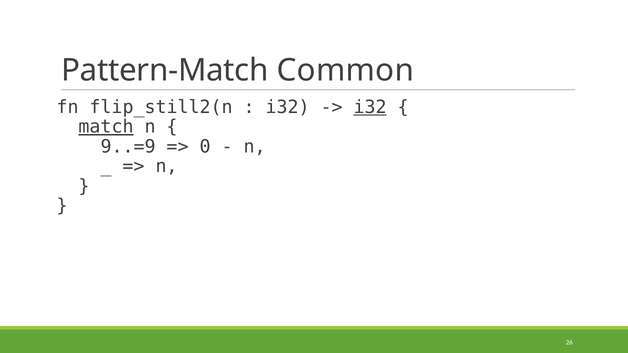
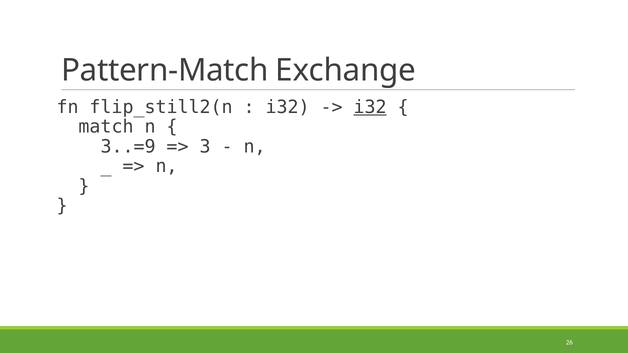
Common: Common -> Exchange (346, 70)
match underline: present -> none (106, 127)
9..=9: 9..=9 -> 3..=9 (128, 147)
0: 0 -> 3 (205, 147)
